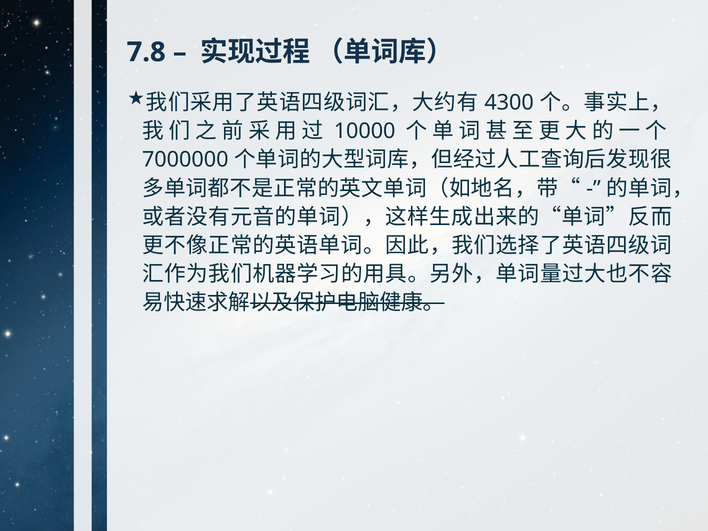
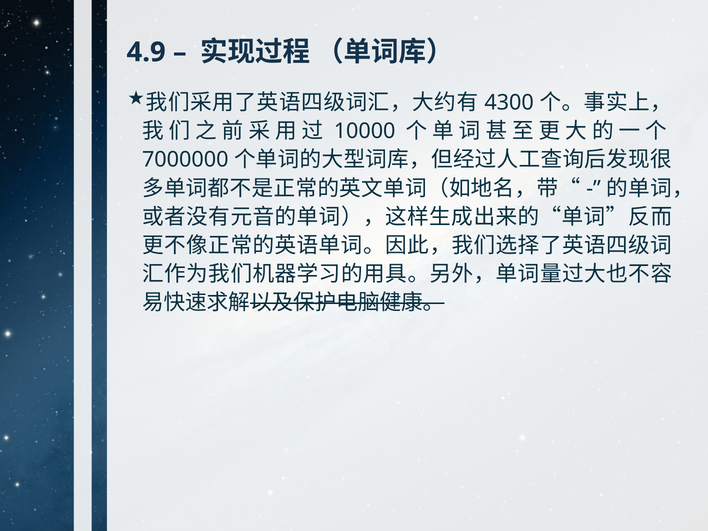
7.8: 7.8 -> 4.9 (146, 52)
